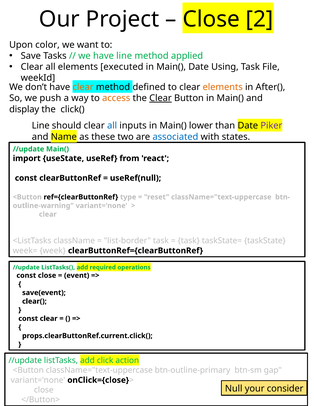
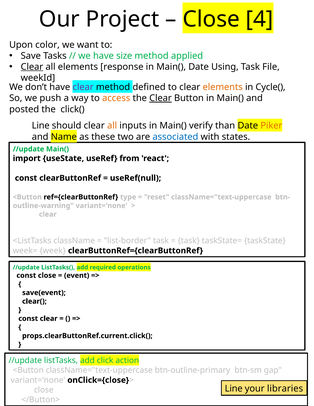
2: 2 -> 4 (260, 19)
have line: line -> size (124, 56)
Clear underline: none -> present (32, 67)
executed: executed -> response (122, 67)
clear colour: orange -> purple (83, 87)
After(: After( -> Cycle( (270, 87)
display: display -> posted (24, 109)
all colour: blue -> orange (112, 126)
lower: lower -> verify (201, 126)
Piker colour: purple -> orange (271, 126)
Null: Null -> Line (234, 389)
consider: consider -> libraries (285, 389)
